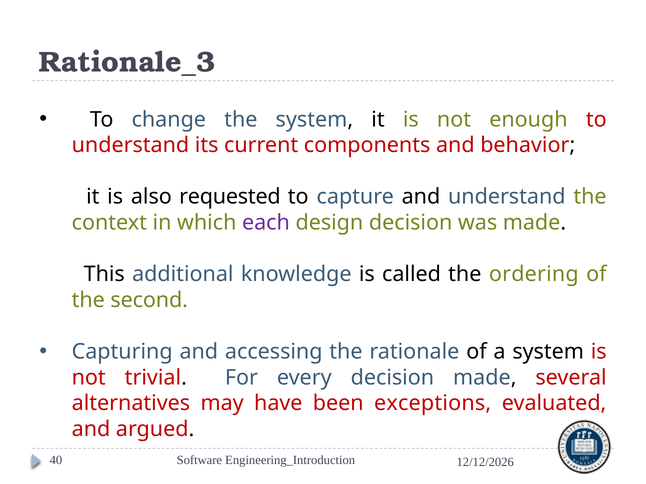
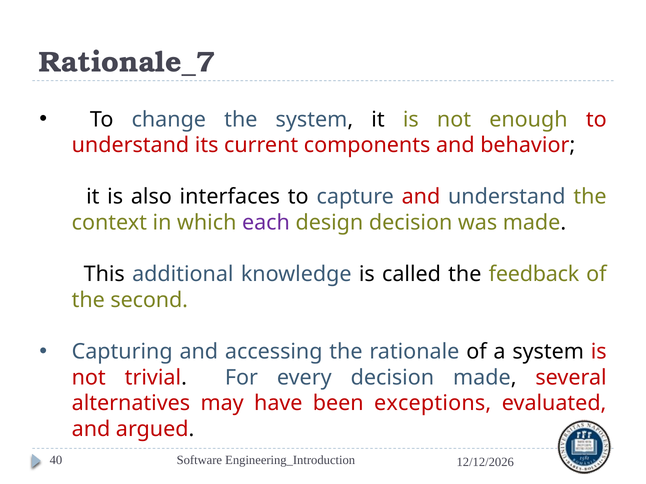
Rationale_3: Rationale_3 -> Rationale_7 (127, 62)
requested: requested -> interfaces (230, 197)
and colour: black -> red (421, 197)
ordering: ordering -> feedback (534, 275)
